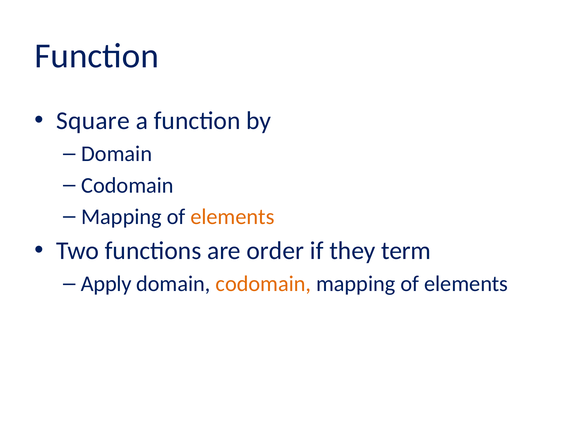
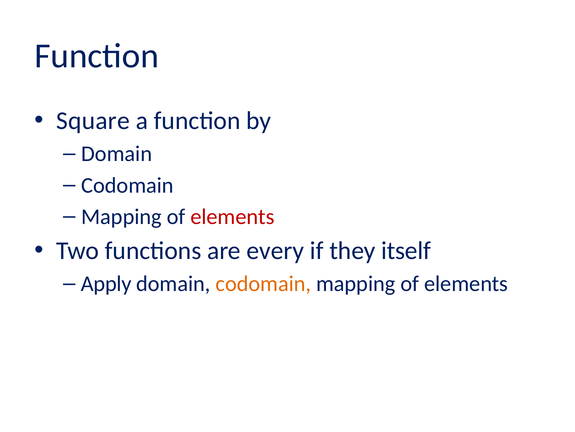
elements colour: orange -> red (232, 216)
order: order -> every (275, 250)
term: term -> itself (406, 250)
